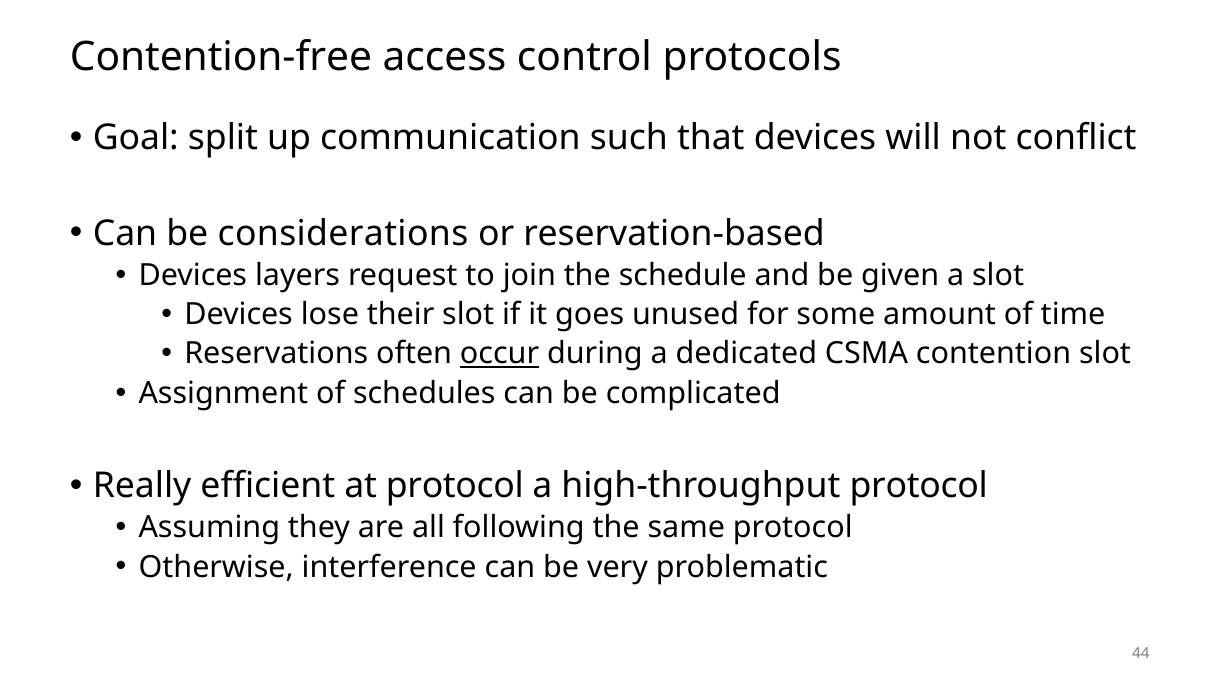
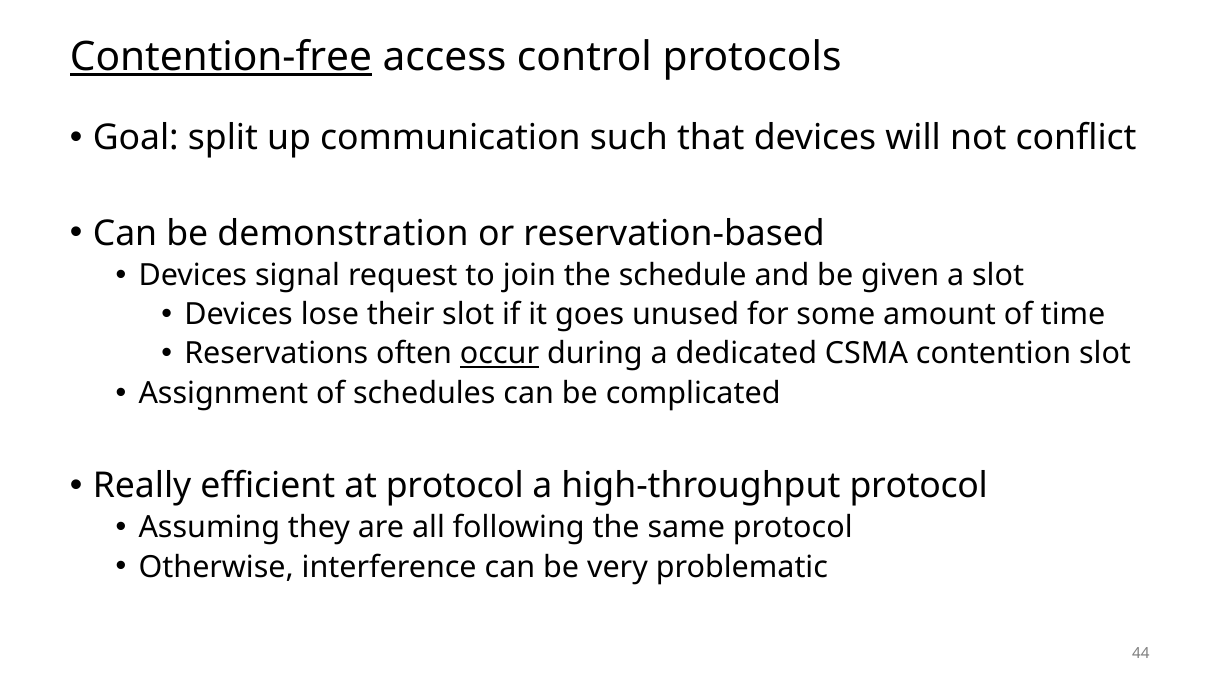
Contention-free underline: none -> present (221, 57)
considerations: considerations -> demonstration (343, 233)
layers: layers -> signal (298, 276)
